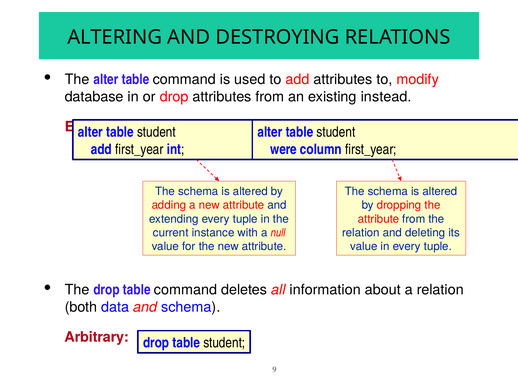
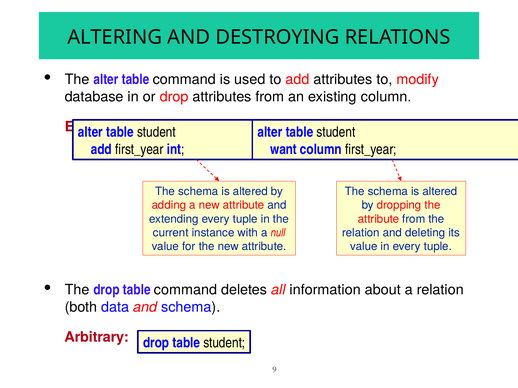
existing instead: instead -> column (386, 97)
were: were -> want (284, 150)
